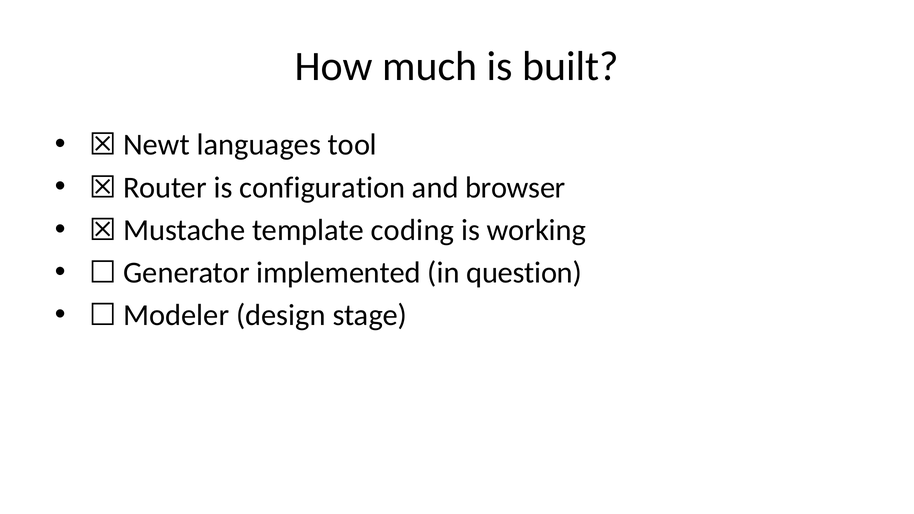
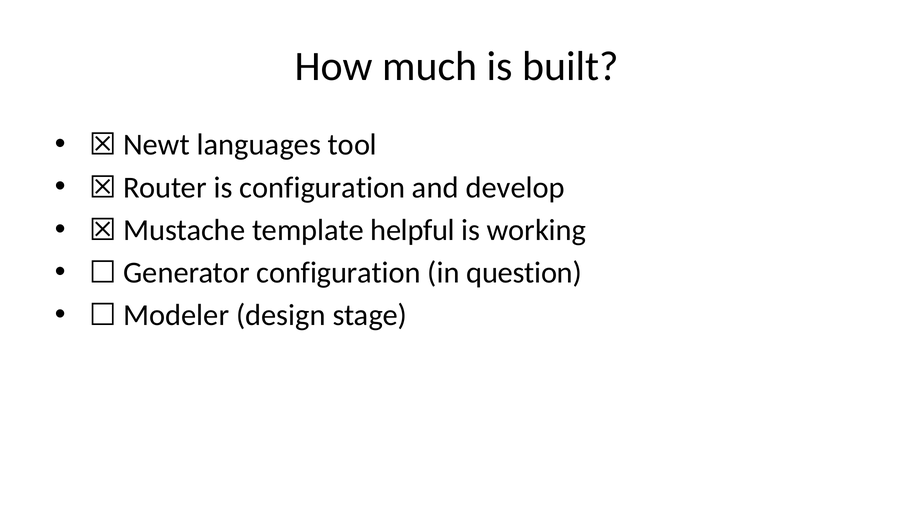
browser: browser -> develop (515, 188)
coding: coding -> helpful (413, 230)
implemented: implemented -> configuration (339, 273)
